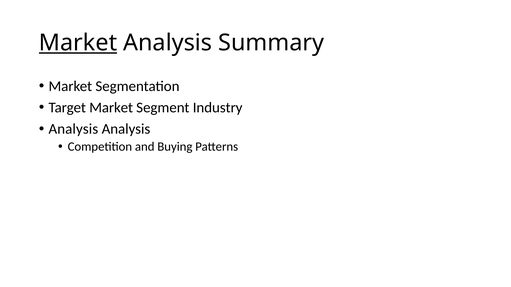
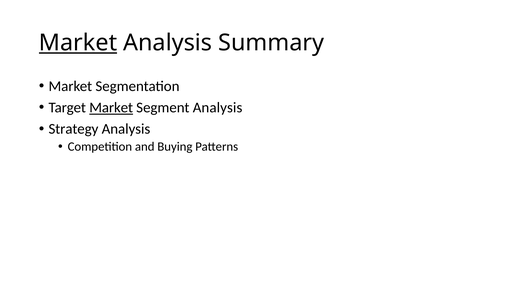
Market underline: none -> present (111, 108)
Segment Industry: Industry -> Analysis (218, 108)
Analysis: Analysis -> Strategy (73, 129)
